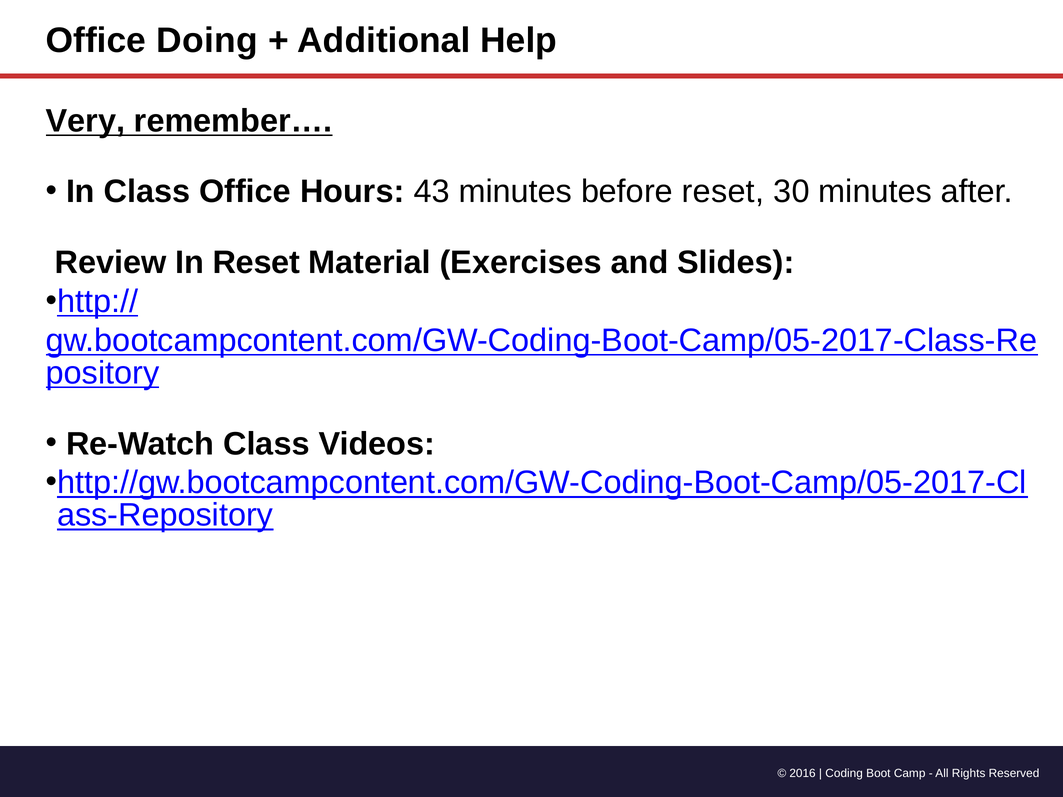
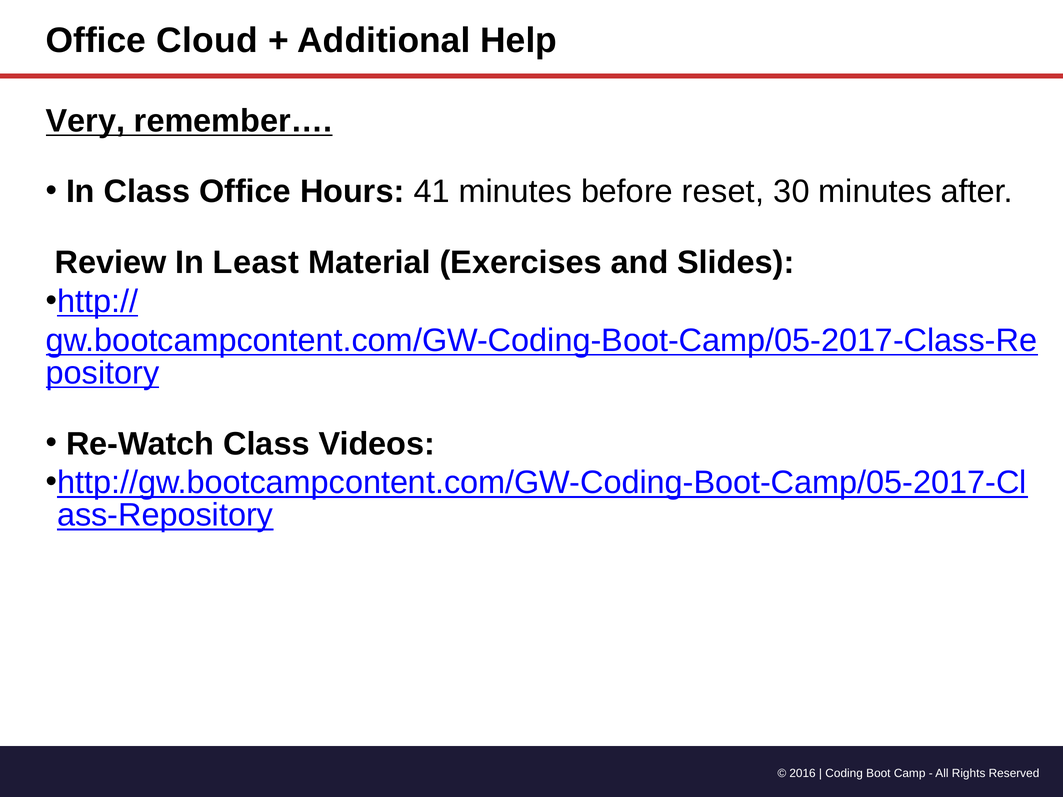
Doing: Doing -> Cloud (207, 40)
43: 43 -> 41 (432, 192)
In Reset: Reset -> Least (256, 263)
